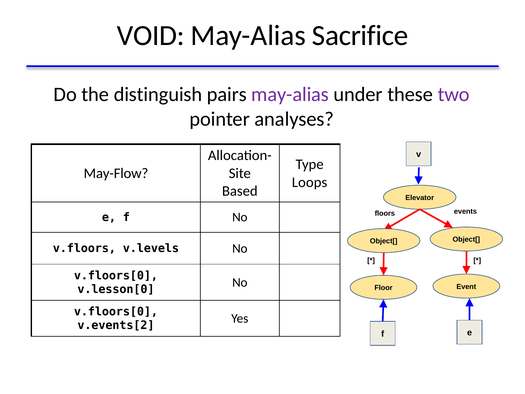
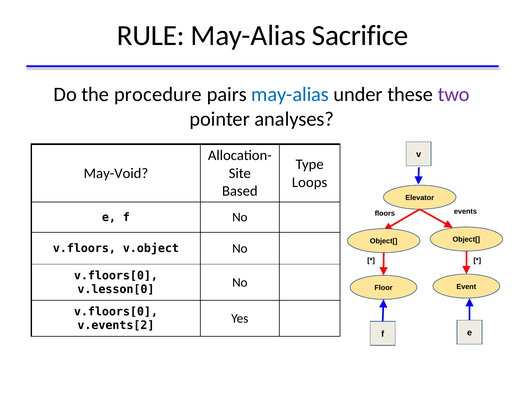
VOID: VOID -> RULE (151, 35)
distinguish: distinguish -> procedure (158, 95)
may-alias colour: purple -> blue (290, 95)
May-Flow: May-Flow -> May-Void (116, 173)
v.levels: v.levels -> v.object (151, 248)
